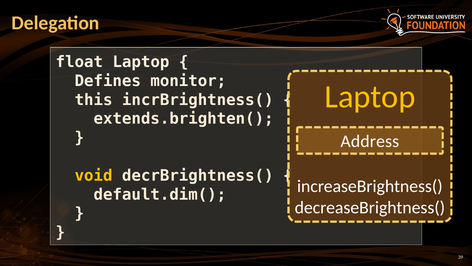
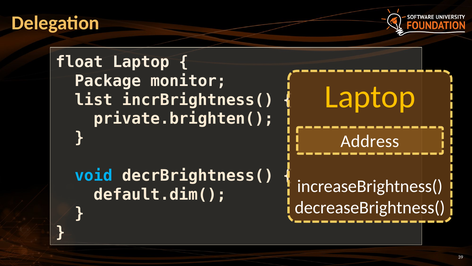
Defines: Defines -> Package (108, 81)
this: this -> list (94, 100)
extends.brighten(: extends.brighten( -> private.brighten( (184, 119)
void colour: yellow -> light blue (94, 175)
